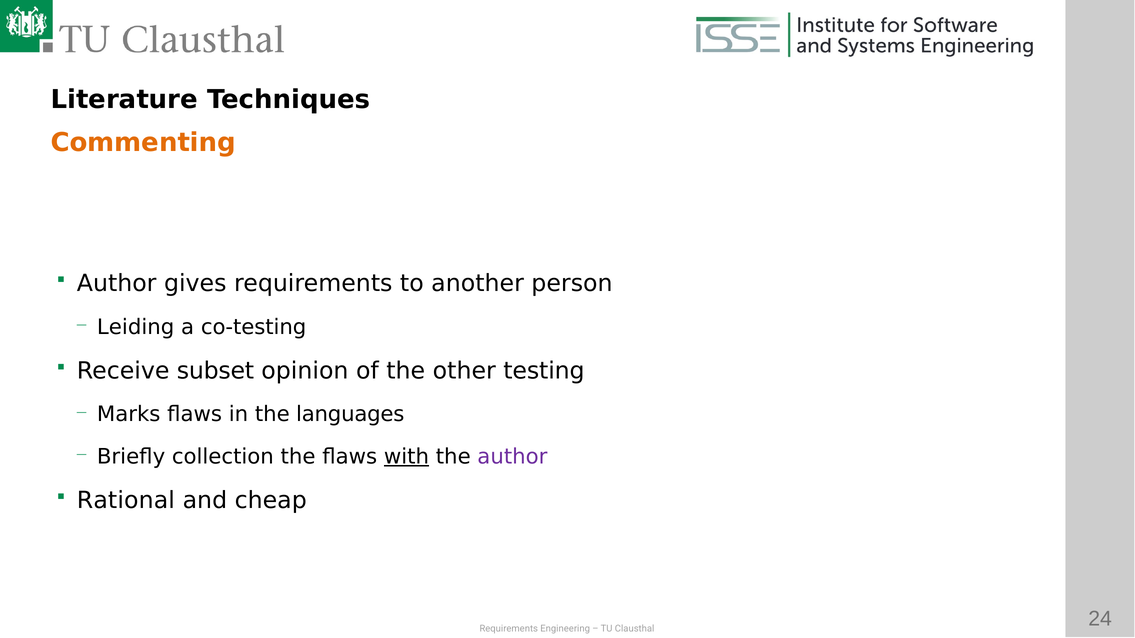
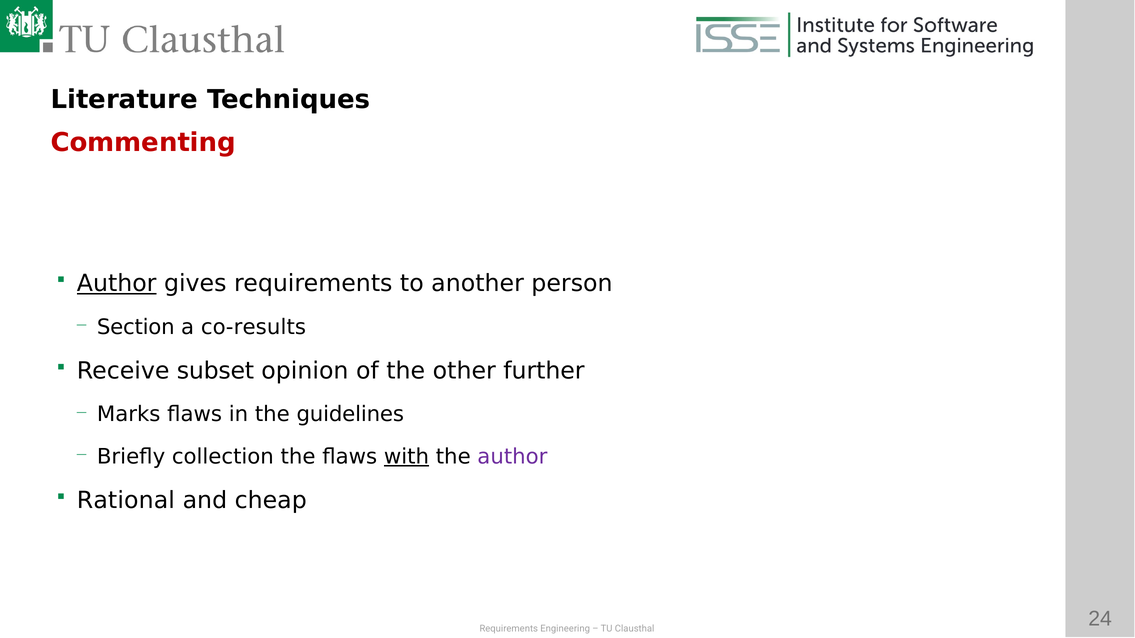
Commenting colour: orange -> red (143, 143)
Author underline: none -> present (117, 284)
Leiding: Leiding -> Section (136, 327)
co-testing: co-testing -> co-results (253, 327)
testing: testing -> further (544, 371)
languages: languages -> guidelines (350, 415)
